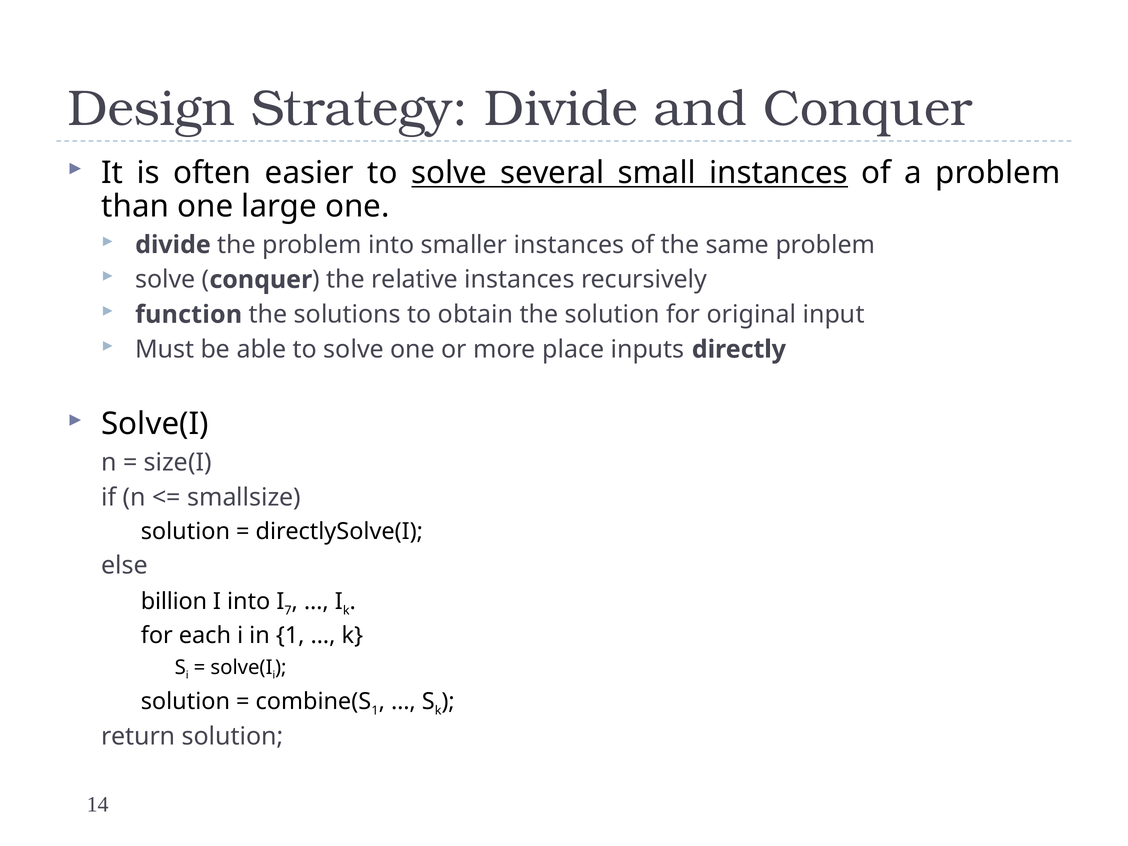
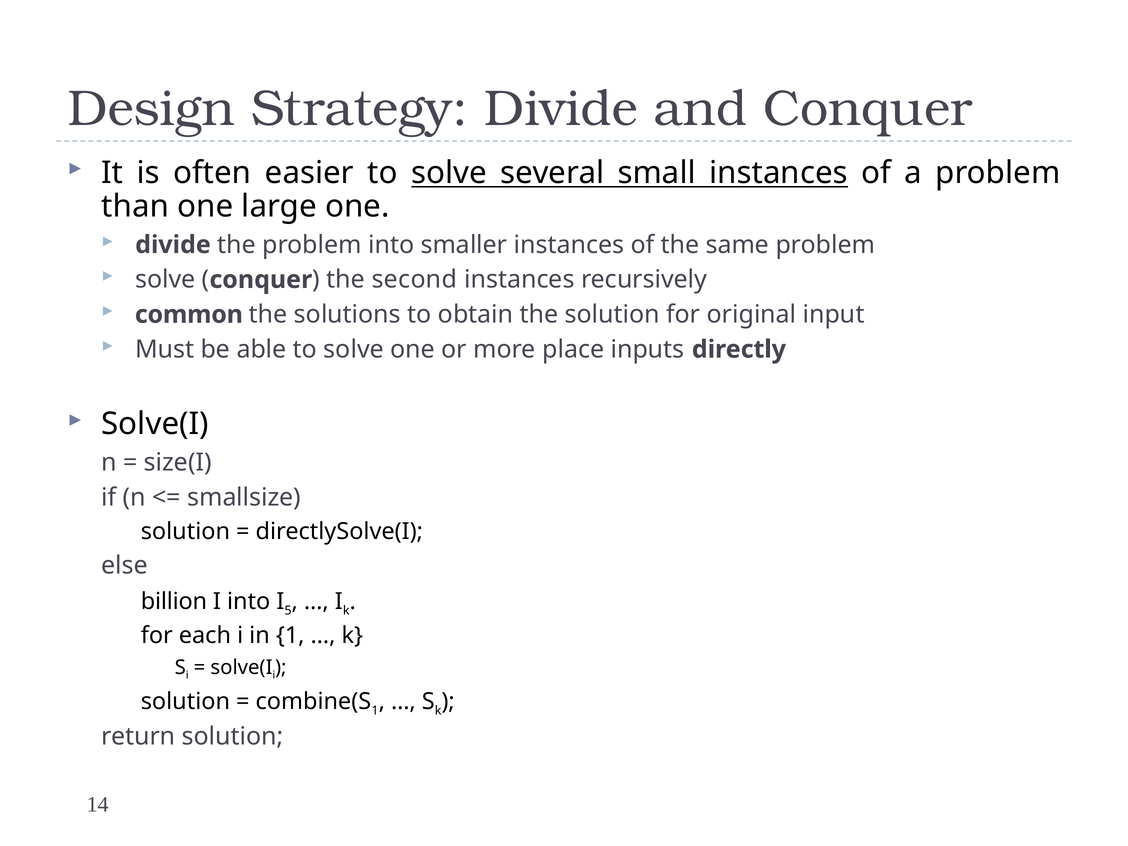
relative: relative -> second (414, 280)
function: function -> common (189, 315)
7: 7 -> 5 (288, 611)
